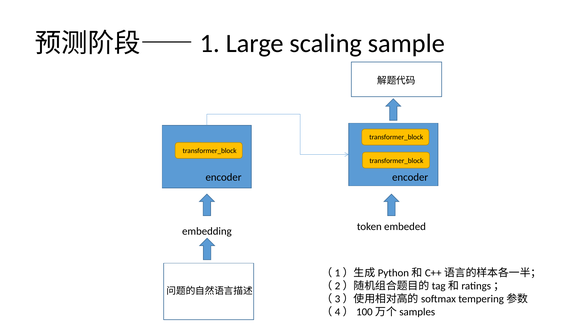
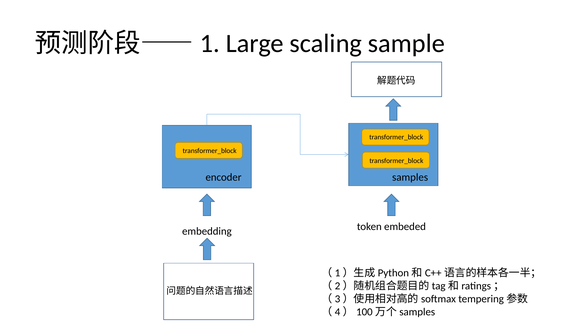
encoder encoder: encoder -> samples (410, 177)
